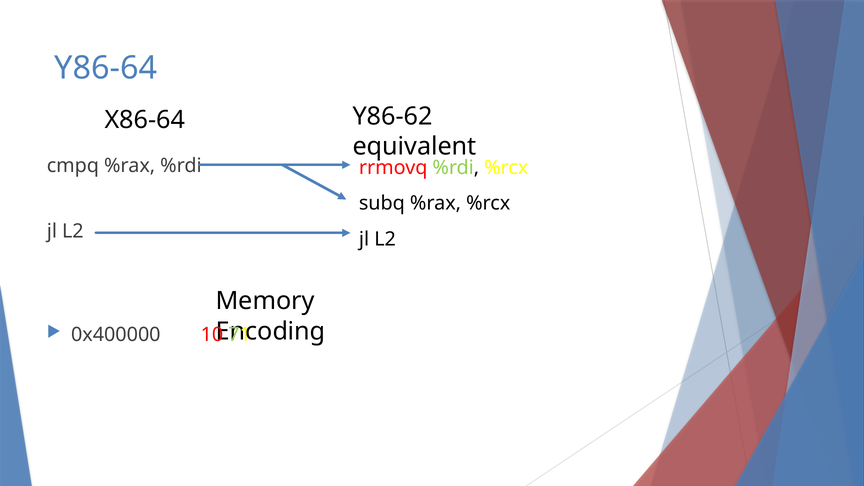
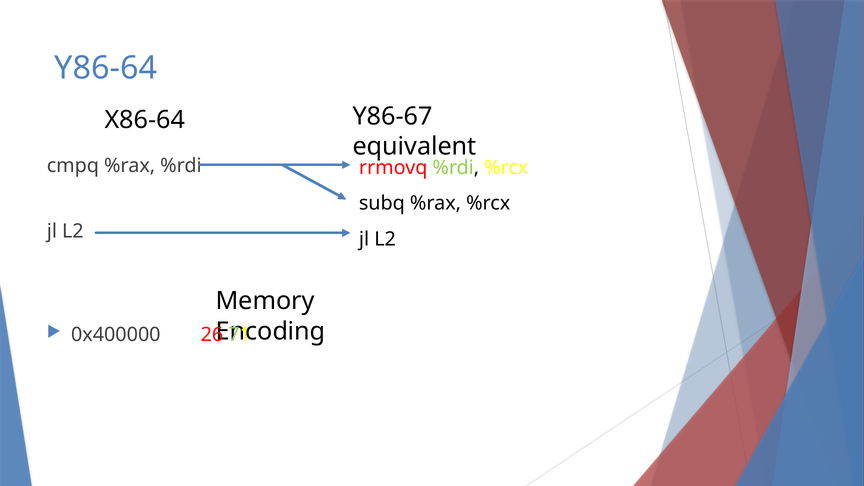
Y86-62: Y86-62 -> Y86-67 (393, 116)
10: 10 -> 26 (212, 335)
